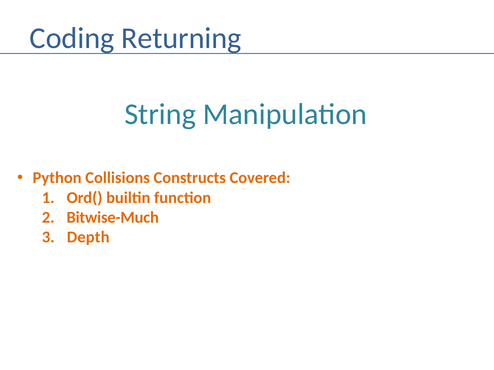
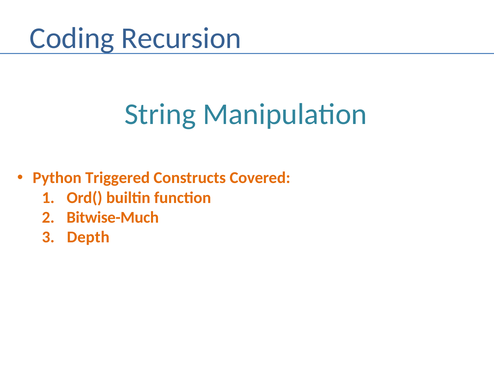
Returning: Returning -> Recursion (181, 38)
Collisions: Collisions -> Triggered (118, 178)
